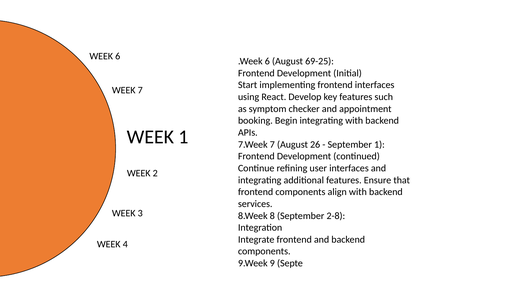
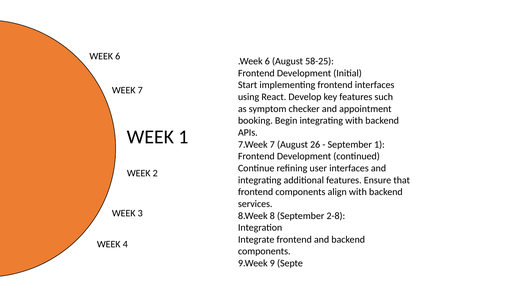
69-25: 69-25 -> 58-25 (320, 61)
